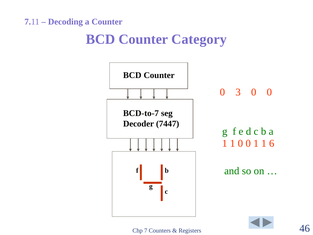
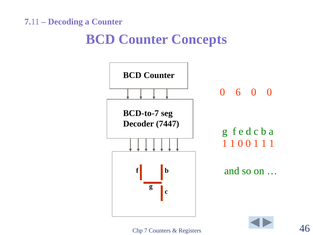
Category: Category -> Concepts (199, 39)
3: 3 -> 6 (238, 92)
1 1 6: 6 -> 1 (272, 143)
